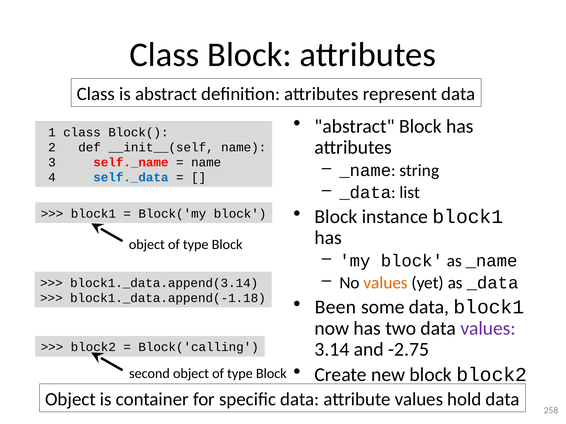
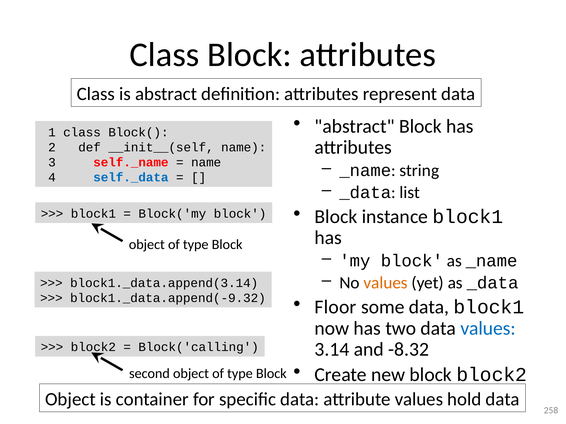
block1._data.append(-1.18: block1._data.append(-1.18 -> block1._data.append(-9.32 (168, 298)
Been: Been -> Floor (336, 307)
values colour: purple -> blue (488, 329)
-2.75: -2.75 -> -8.32 (409, 350)
